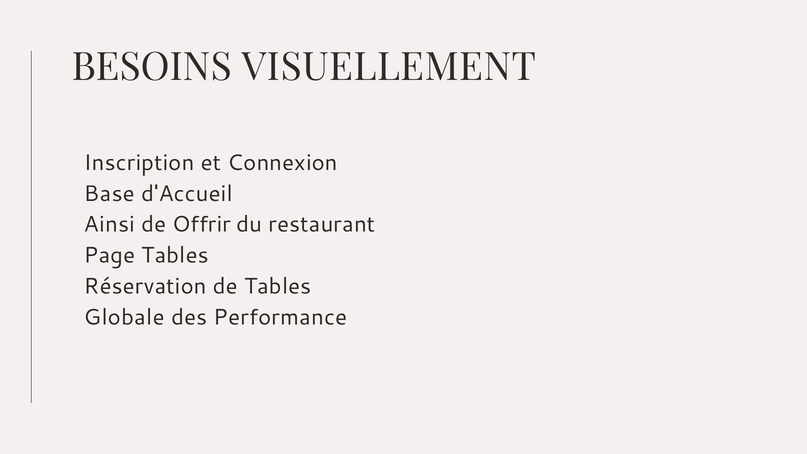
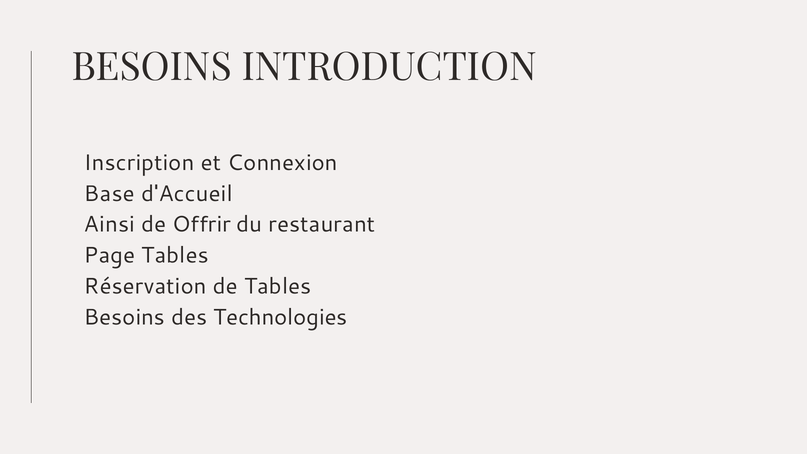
VISUELLEMENT: VISUELLEMENT -> INTRODUCTION (389, 67)
Globale: Globale -> Besoins (124, 317)
Performance: Performance -> Technologies (280, 317)
